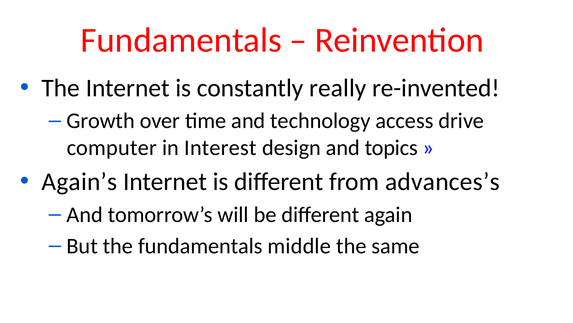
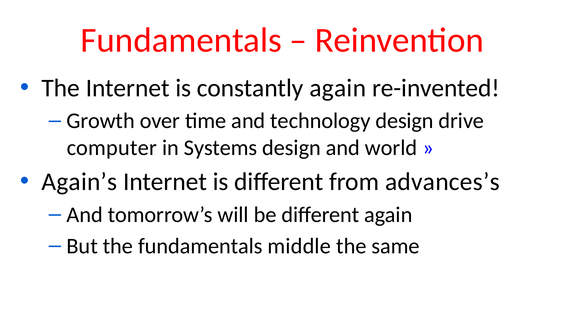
constantly really: really -> again (338, 88)
technology access: access -> design (405, 121)
Interest: Interest -> Systems (221, 147)
topics: topics -> world (391, 147)
